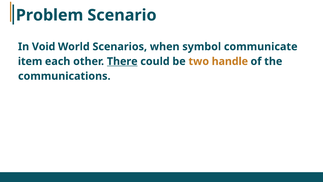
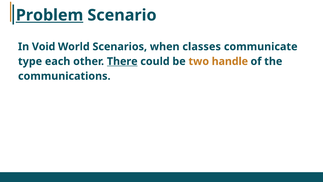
Problem underline: none -> present (50, 15)
symbol: symbol -> classes (202, 47)
item: item -> type (30, 61)
